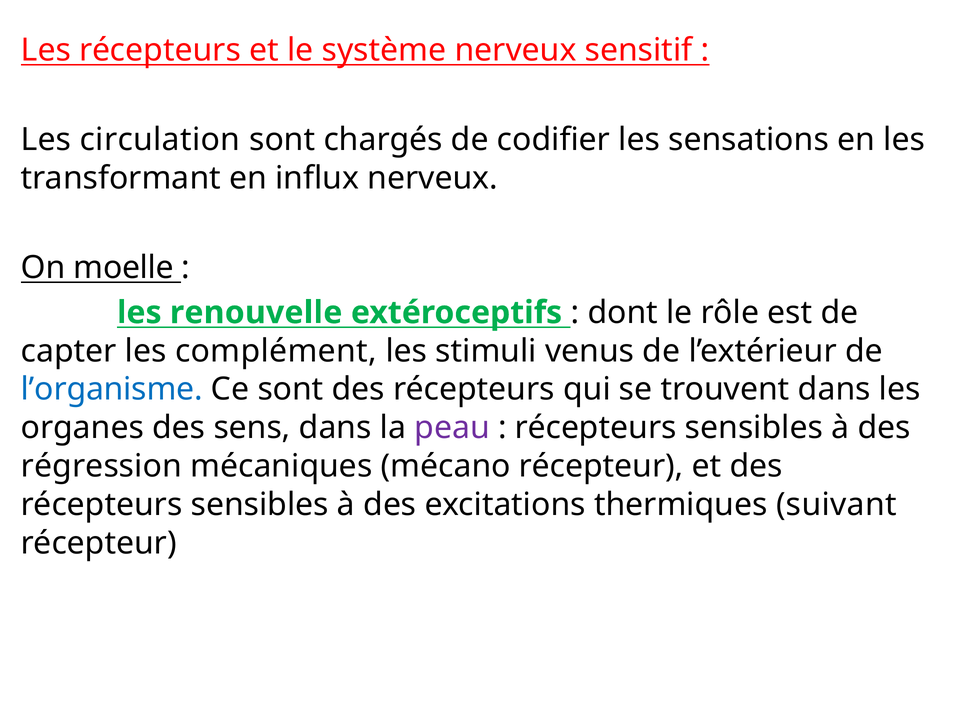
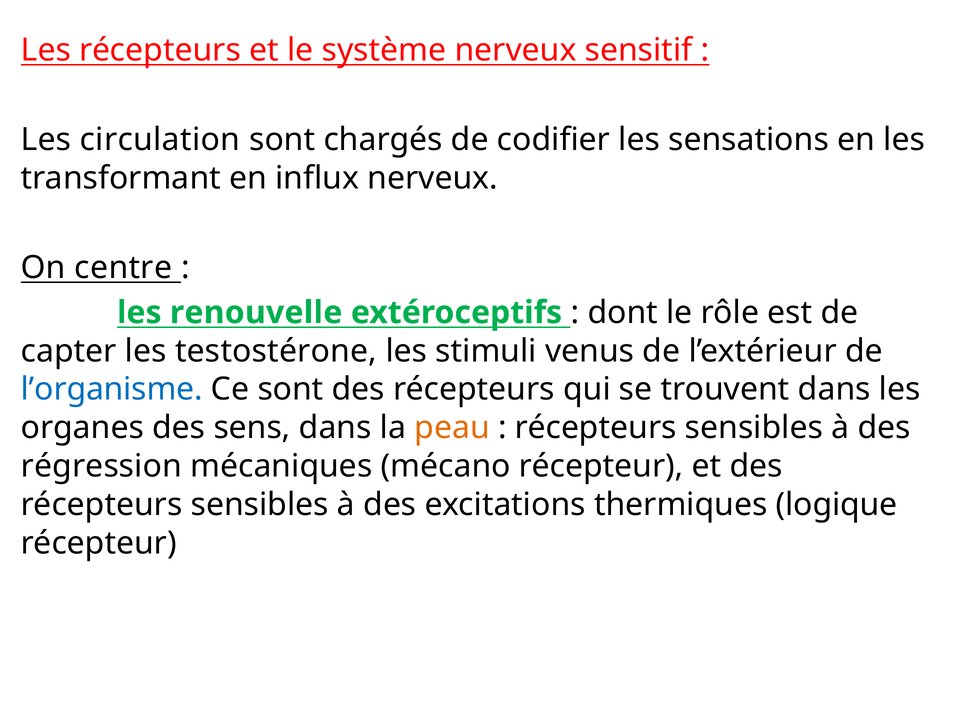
moelle: moelle -> centre (123, 268)
complément: complément -> testostérone (276, 351)
peau colour: purple -> orange (452, 428)
suivant: suivant -> logique (837, 505)
